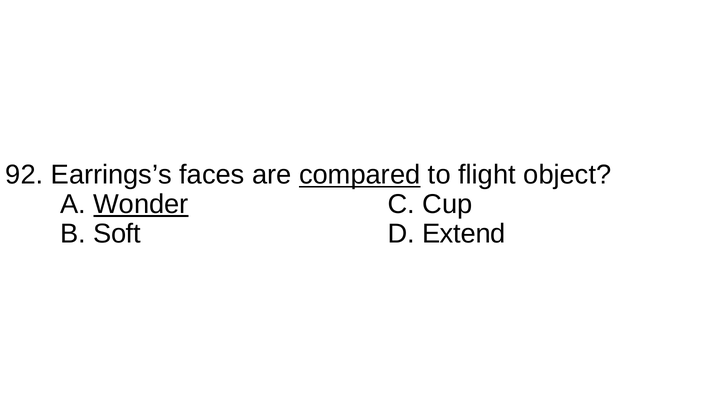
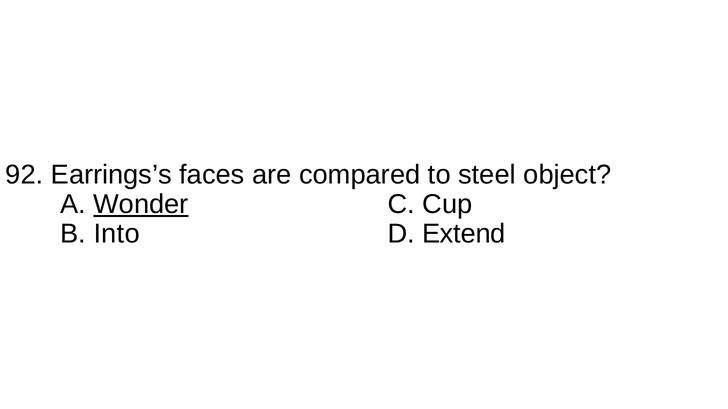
compared underline: present -> none (360, 175)
flight: flight -> steel (487, 175)
Soft: Soft -> Into (117, 234)
